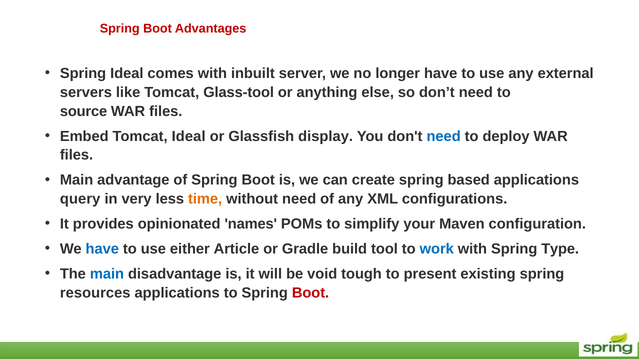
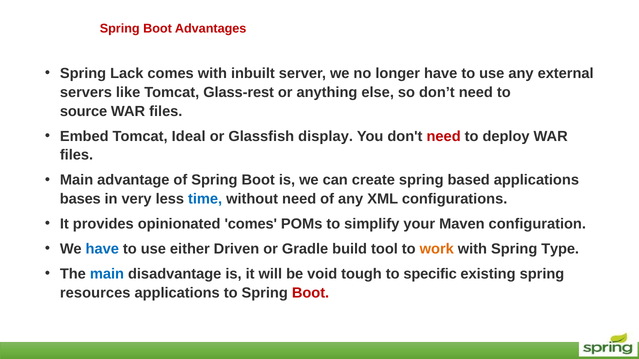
Spring Ideal: Ideal -> Lack (127, 74)
Glass-tool: Glass-tool -> Glass-rest (239, 92)
need colour: blue -> red (444, 136)
query: query -> bases (80, 199)
time colour: orange -> blue (205, 199)
opinionated names: names -> comes (251, 224)
Article: Article -> Driven (236, 249)
work colour: blue -> orange (437, 249)
present: present -> specific (430, 274)
